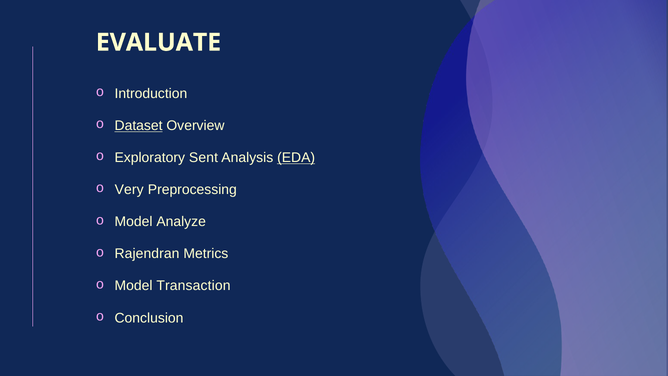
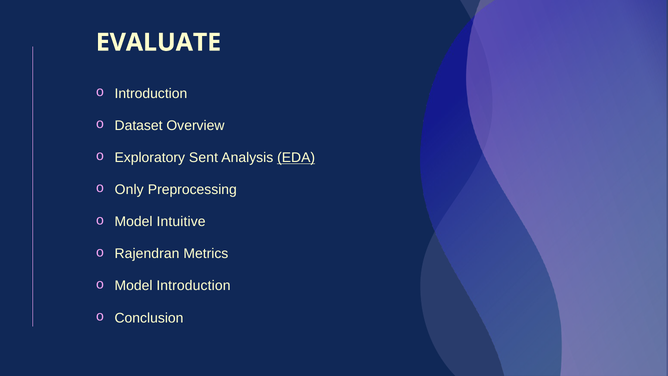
Dataset underline: present -> none (139, 126)
Very: Very -> Only (129, 190)
Analyze: Analyze -> Intuitive (181, 222)
Model Transaction: Transaction -> Introduction (193, 286)
